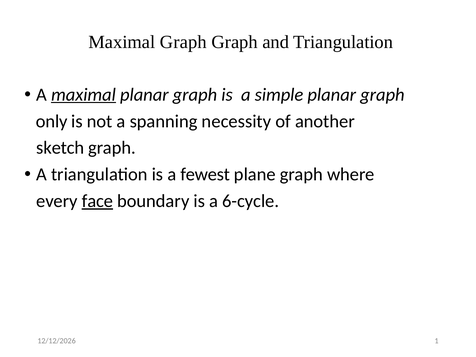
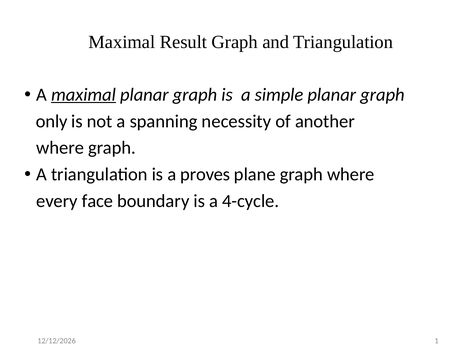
Maximal Graph: Graph -> Result (183, 42)
sketch: sketch -> where (60, 148)
fewest: fewest -> proves (205, 174)
face underline: present -> none (97, 201)
6-cycle: 6-cycle -> 4-cycle (251, 201)
